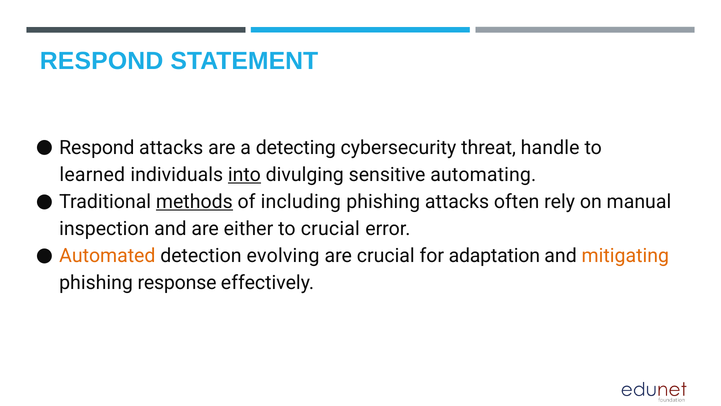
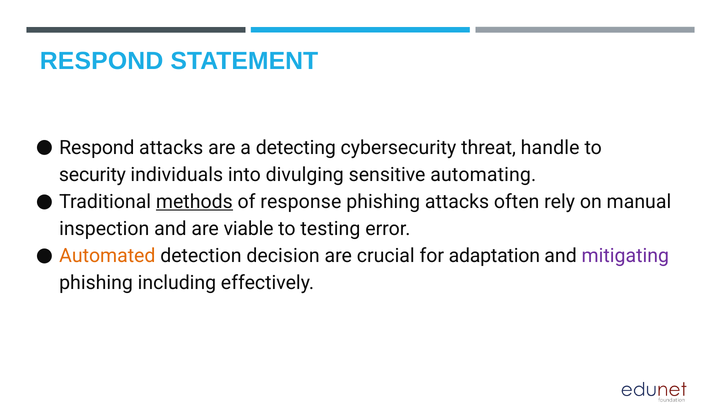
learned: learned -> security (92, 175)
into underline: present -> none (244, 175)
including: including -> response (301, 202)
either: either -> viable (249, 229)
to crucial: crucial -> testing (330, 229)
evolving: evolving -> decision (283, 255)
mitigating colour: orange -> purple (625, 255)
response: response -> including (177, 282)
